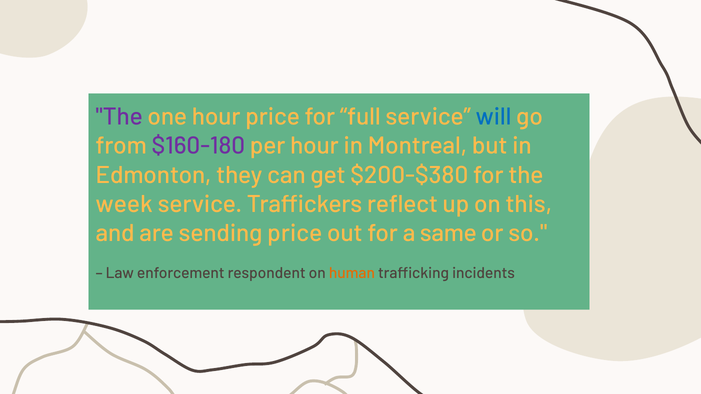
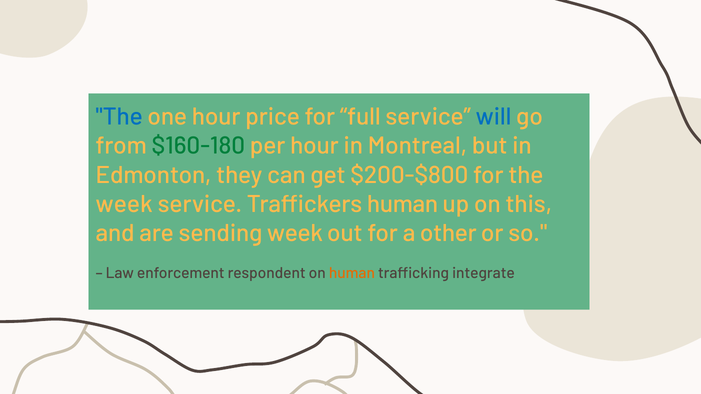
The colour: purple -> blue (119, 117)
$160-180 colour: purple -> green (198, 146)
$200-$380: $200-$380 -> $200-$800 (409, 175)
Traffickers reflect: reflect -> human (403, 204)
sending price: price -> week (295, 234)
same: same -> other (448, 234)
incidents: incidents -> integrate (483, 273)
